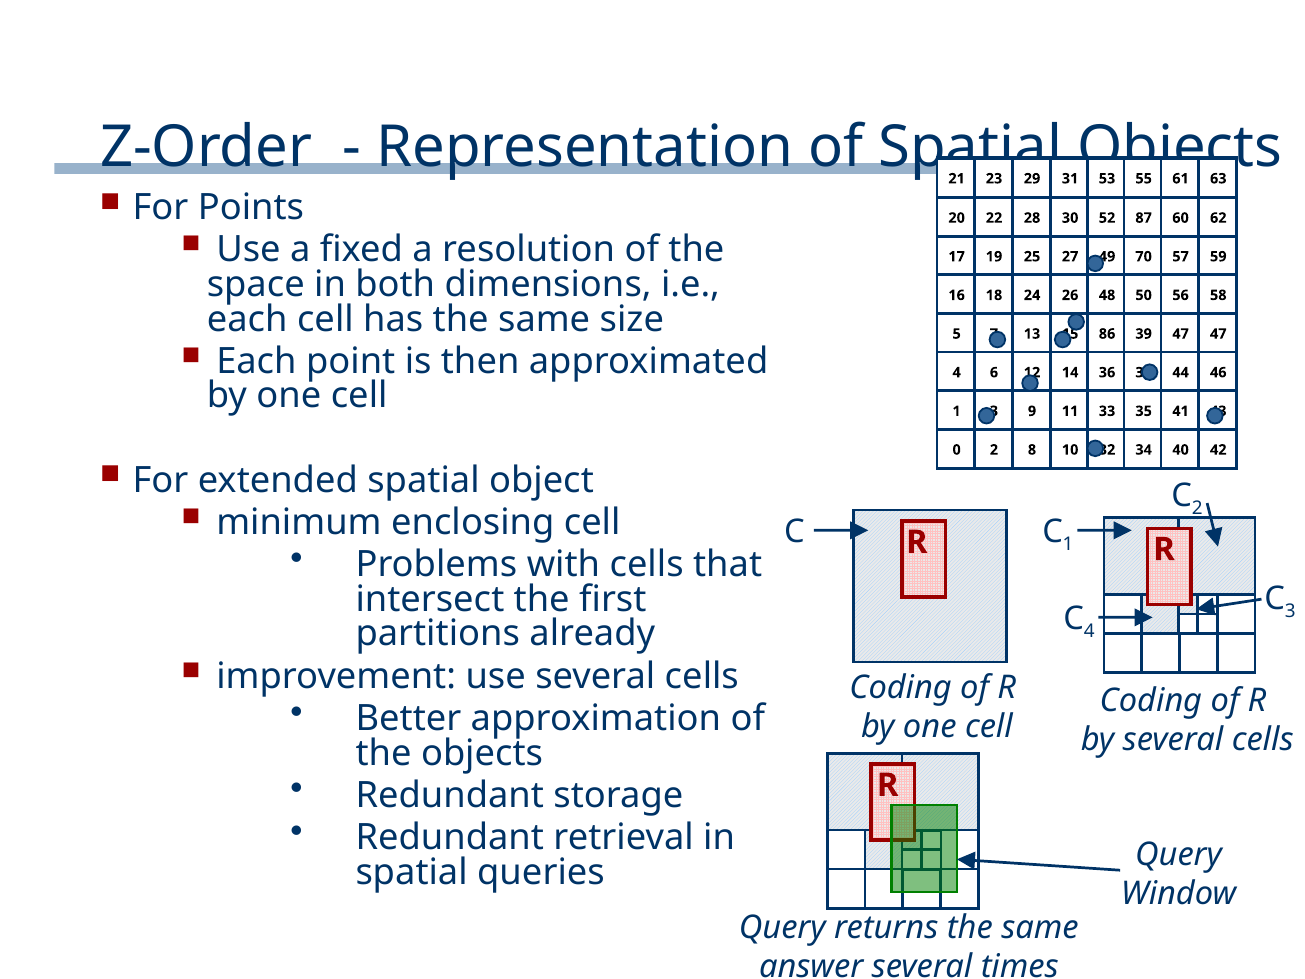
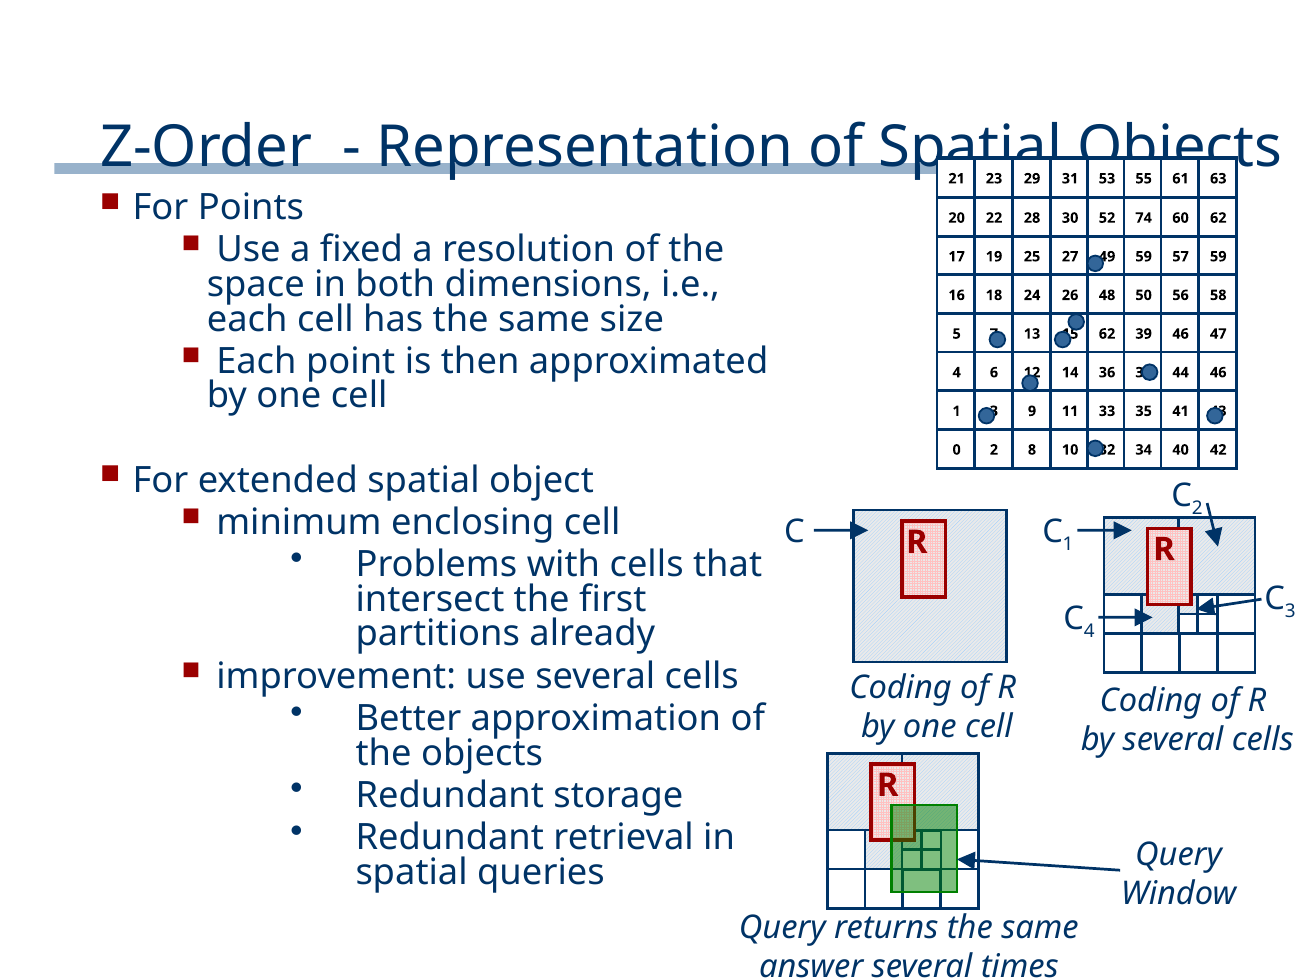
87: 87 -> 74 (1144, 218)
70: 70 -> 59 (1144, 257)
86: 86 -> 62 (1107, 334)
39 47: 47 -> 46 (1181, 334)
